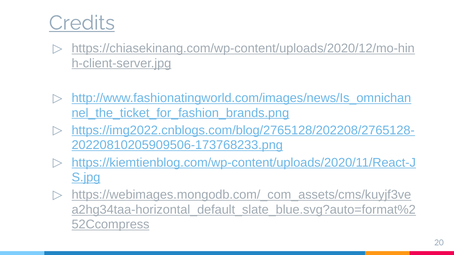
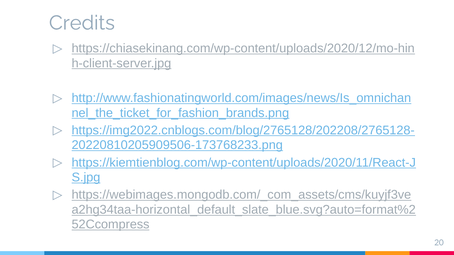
Credits underline: present -> none (82, 23)
